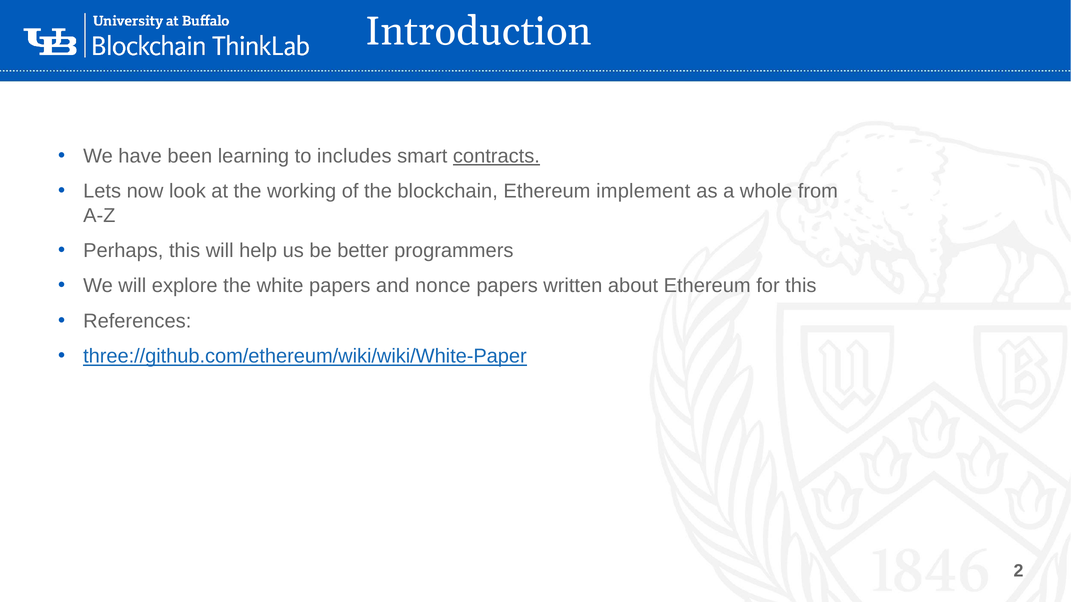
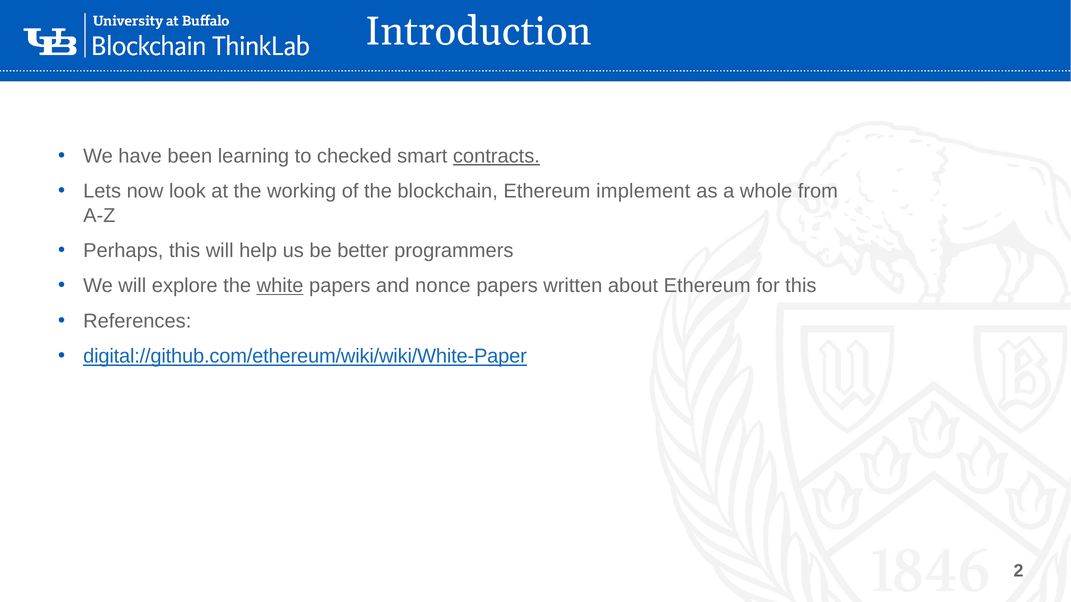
includes: includes -> checked (354, 156)
white underline: none -> present (280, 286)
three://github.com/ethereum/wiki/wiki/White-Paper: three://github.com/ethereum/wiki/wiki/White-Paper -> digital://github.com/ethereum/wiki/wiki/White-Paper (305, 357)
